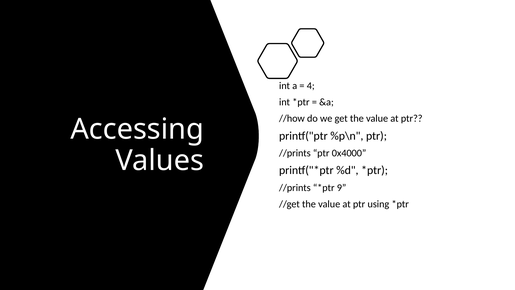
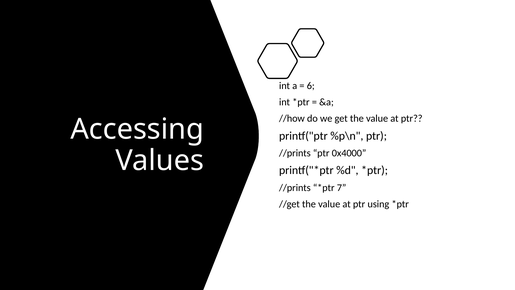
4: 4 -> 6 (311, 86)
9: 9 -> 7 (342, 187)
